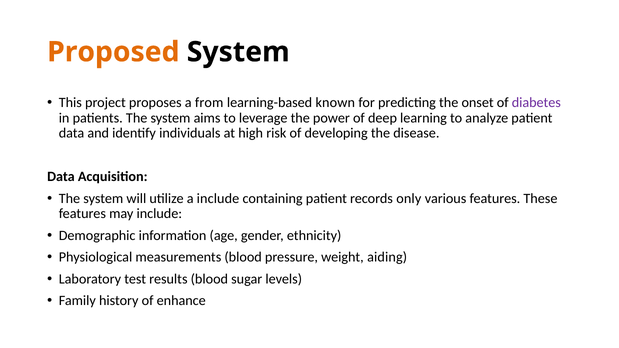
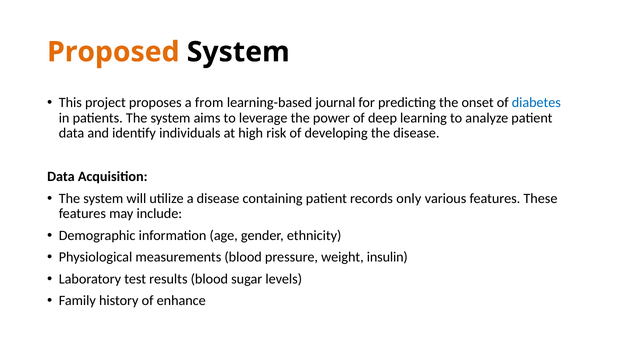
known: known -> journal (335, 103)
diabetes colour: purple -> blue (536, 103)
a include: include -> disease (218, 198)
aiding: aiding -> insulin (387, 257)
